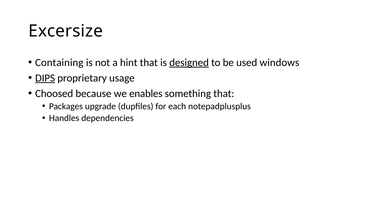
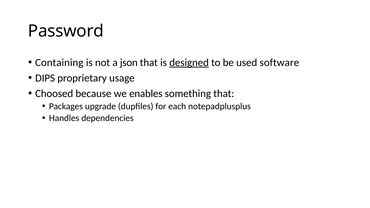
Excersize: Excersize -> Password (66, 31)
hint: hint -> json (129, 63)
windows: windows -> software (279, 63)
DIPS underline: present -> none (45, 78)
